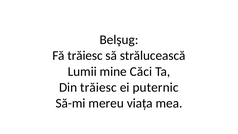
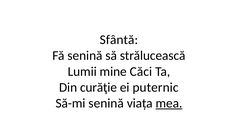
Belşug: Belşug -> Sfântă (119, 40)
Fă trăiesc: trăiesc -> senină (85, 56)
Din trăiesc: trăiesc -> curăţie (99, 87)
Să-mi mereu: mereu -> senină (106, 103)
mea underline: none -> present (169, 103)
